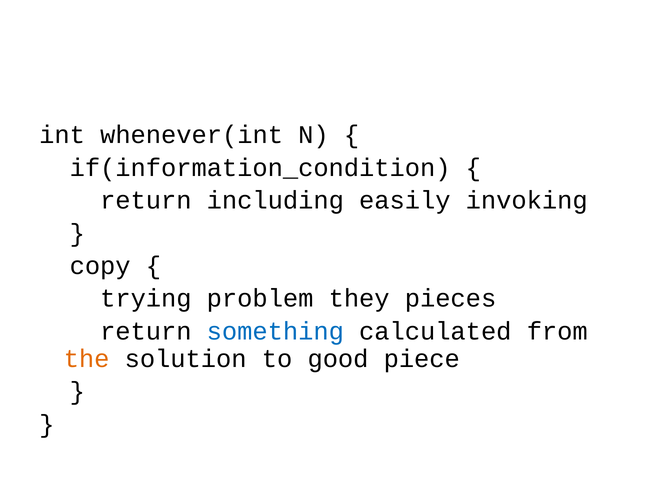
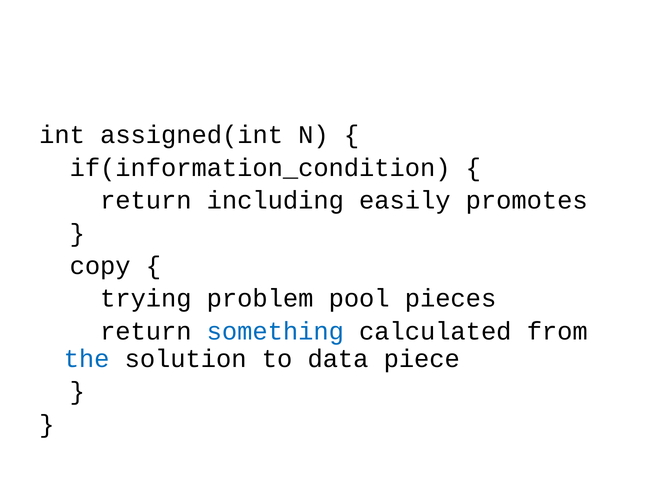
whenever(int: whenever(int -> assigned(int (192, 135)
invoking: invoking -> promotes (527, 200)
they: they -> pool (359, 298)
the colour: orange -> blue (87, 358)
good: good -> data (338, 358)
